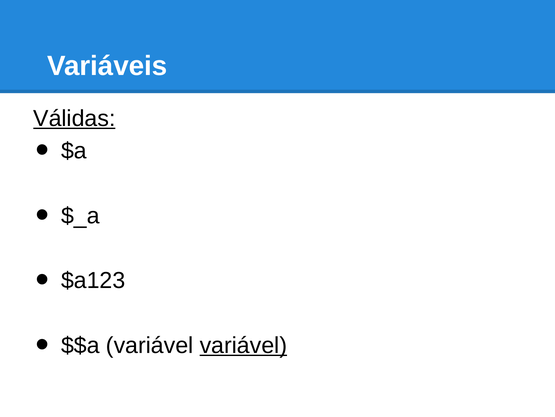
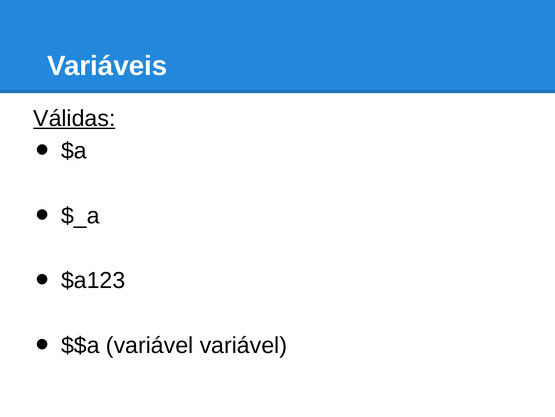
variável underline: present -> none (243, 345)
